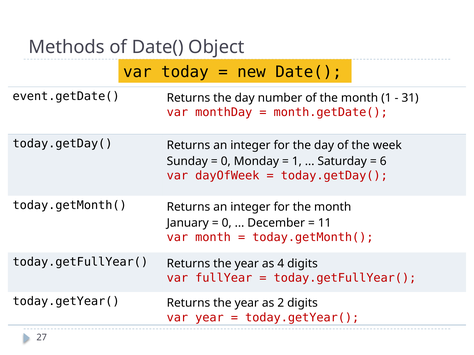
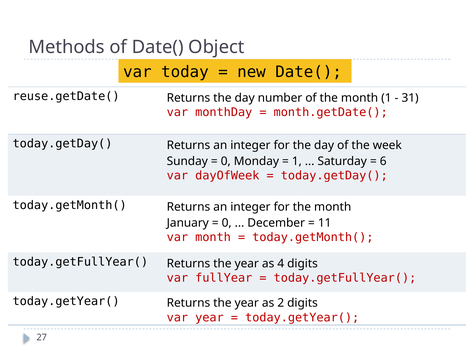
event.getDate(: event.getDate( -> reuse.getDate( (66, 96)
